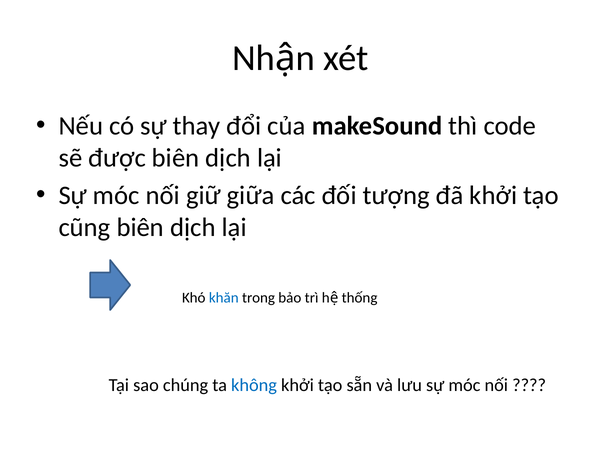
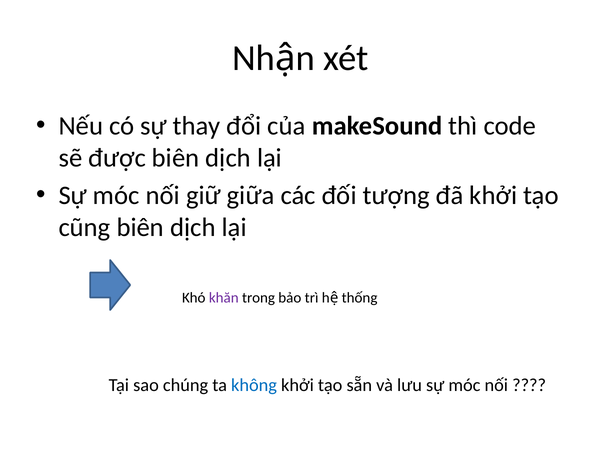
khăn colour: blue -> purple (224, 298)
